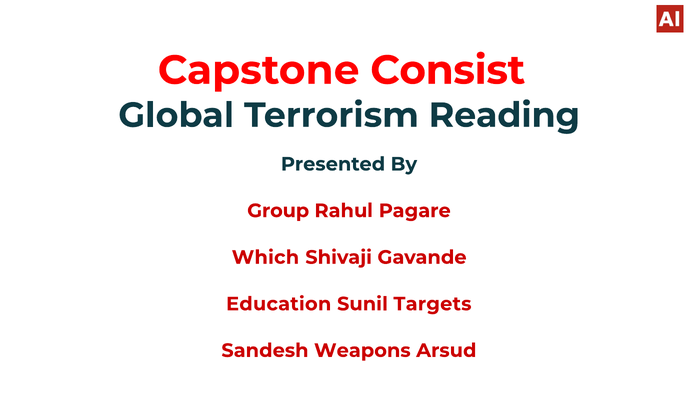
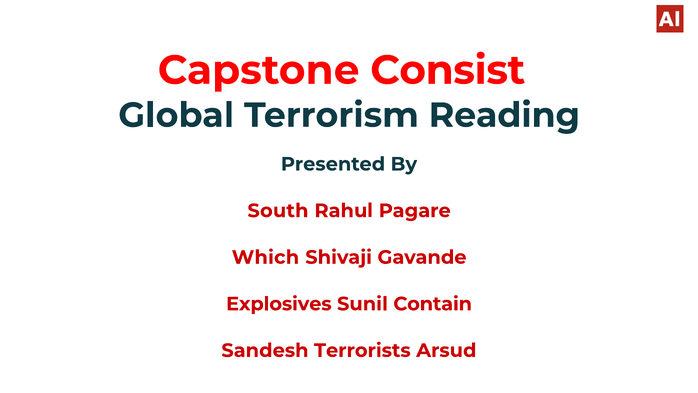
Group: Group -> South (278, 211)
Education: Education -> Explosives (279, 304)
Targets: Targets -> Contain (433, 304)
Weapons: Weapons -> Terrorists (362, 350)
